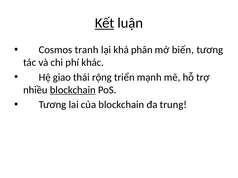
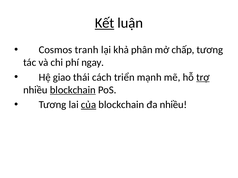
biến: biến -> chấp (183, 50)
khác: khác -> ngay (93, 63)
rộng: rộng -> cách (102, 77)
trợ underline: none -> present (203, 77)
của underline: none -> present (89, 105)
đa trung: trung -> nhiều (173, 105)
